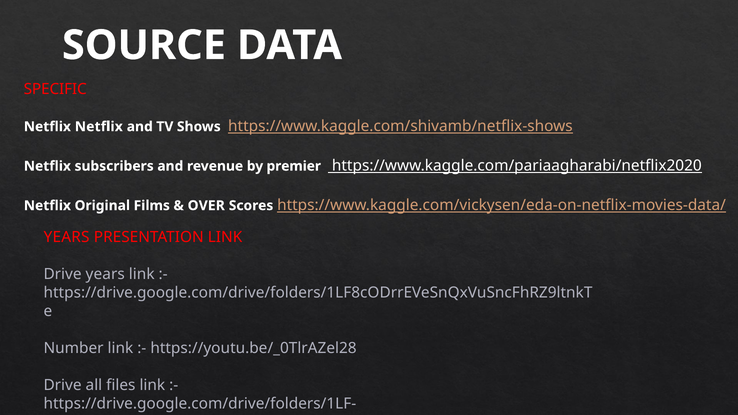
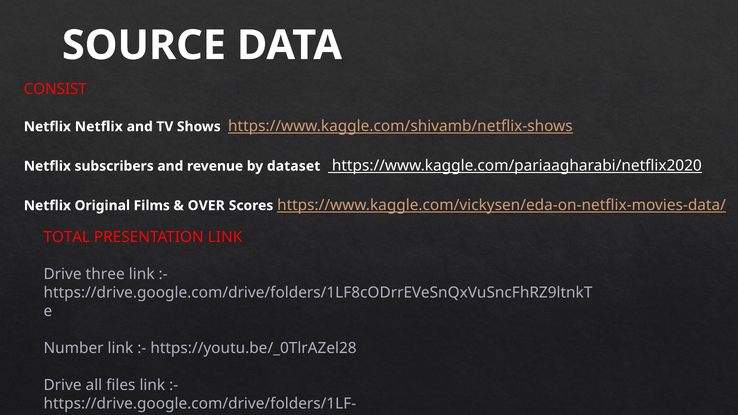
SPECIFIC: SPECIFIC -> CONSIST (55, 89)
premier: premier -> dataset (294, 166)
YEARS: YEARS -> TOTAL (67, 237)
Drive years: years -> three (105, 274)
